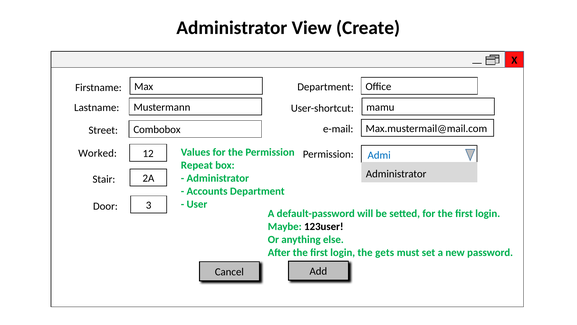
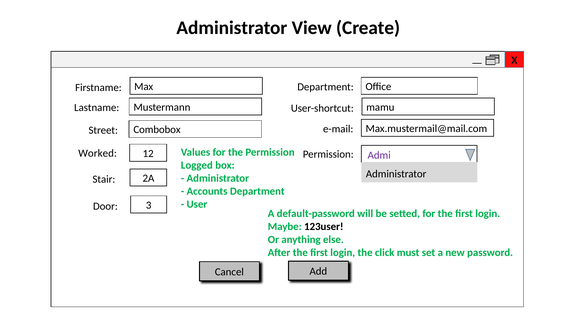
Admi colour: blue -> purple (379, 155)
Repeat: Repeat -> Logged (197, 165)
gets: gets -> click (385, 252)
